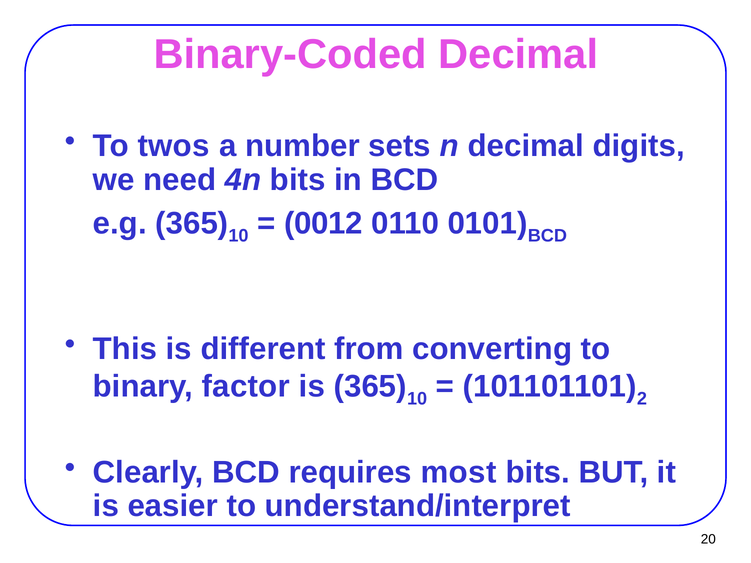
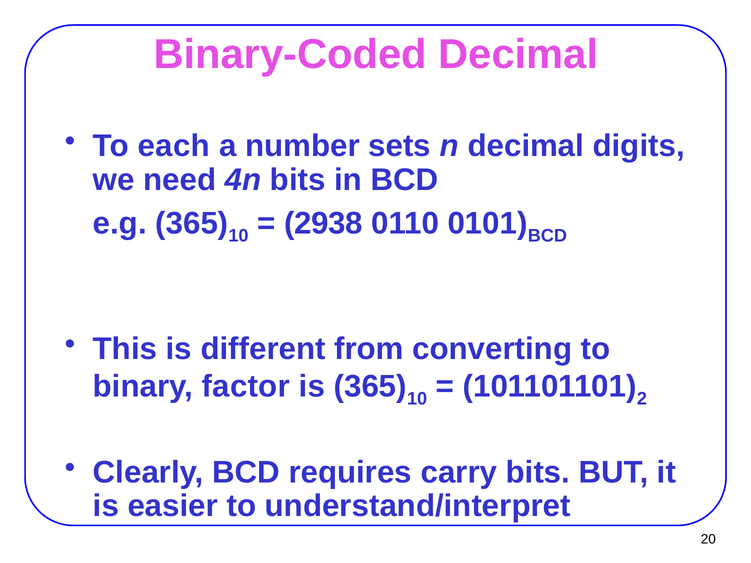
twos: twos -> each (174, 146)
0012: 0012 -> 2938 (323, 224)
most: most -> carry (459, 473)
